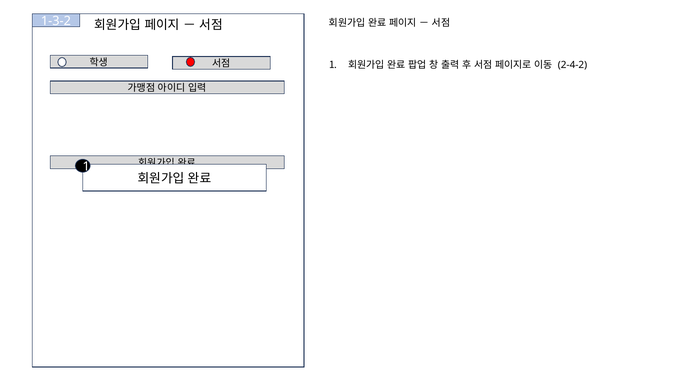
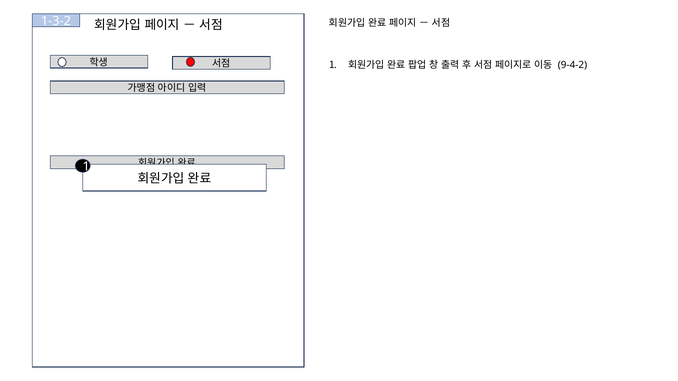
2-4-2: 2-4-2 -> 9-4-2 (572, 65)
